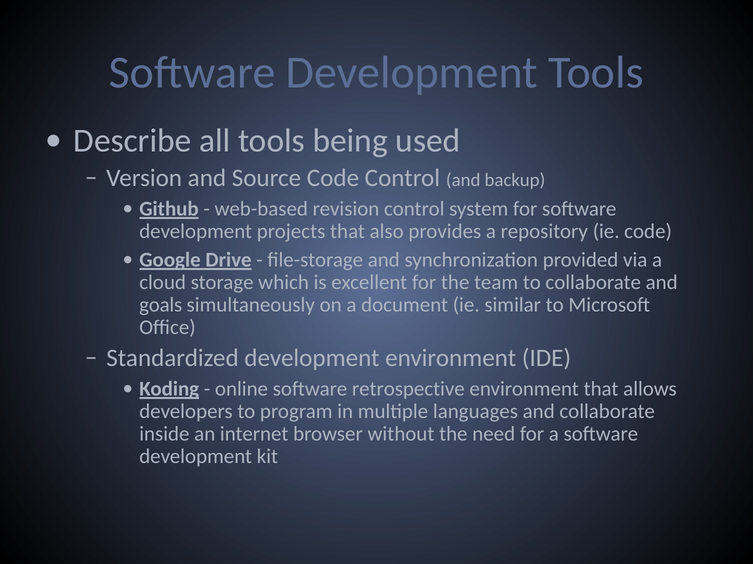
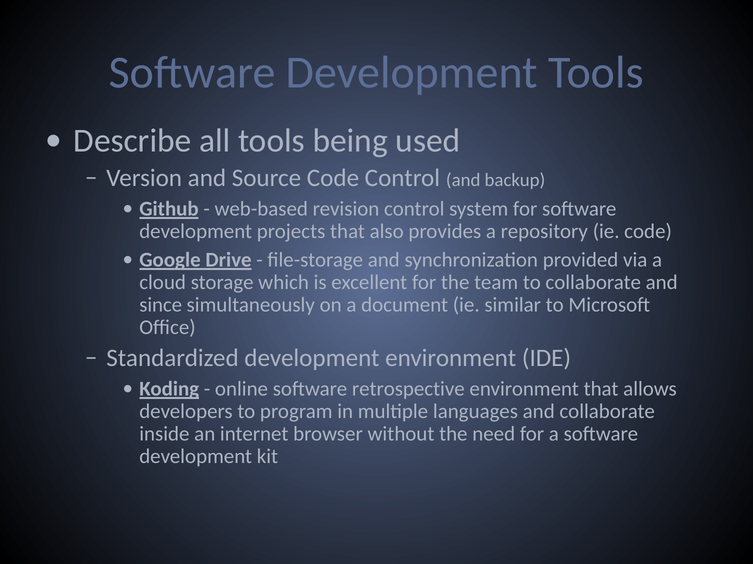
goals: goals -> since (161, 305)
